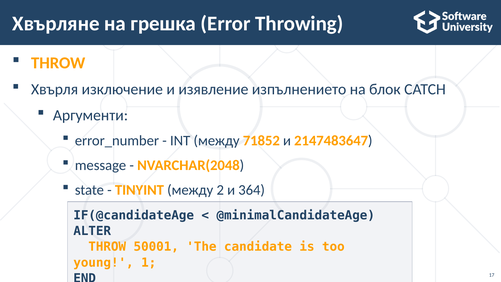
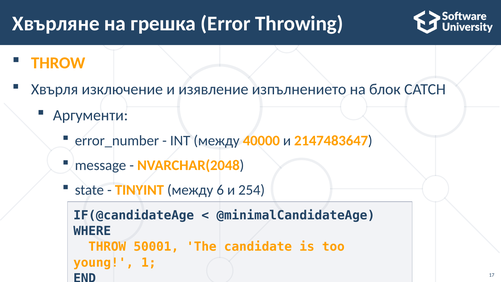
71852: 71852 -> 40000 (261, 141)
2: 2 -> 6 (220, 190)
364: 364 -> 254 (252, 190)
ALTER: ALTER -> WHERE (92, 231)
